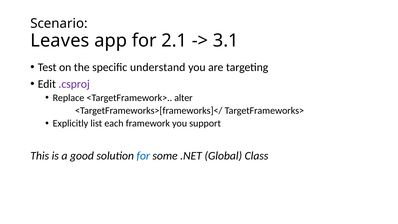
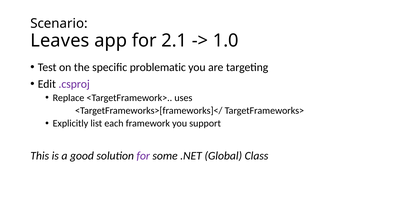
3.1: 3.1 -> 1.0 (226, 41)
understand: understand -> problematic (158, 67)
alter: alter -> uses (183, 98)
for colour: blue -> purple (143, 156)
